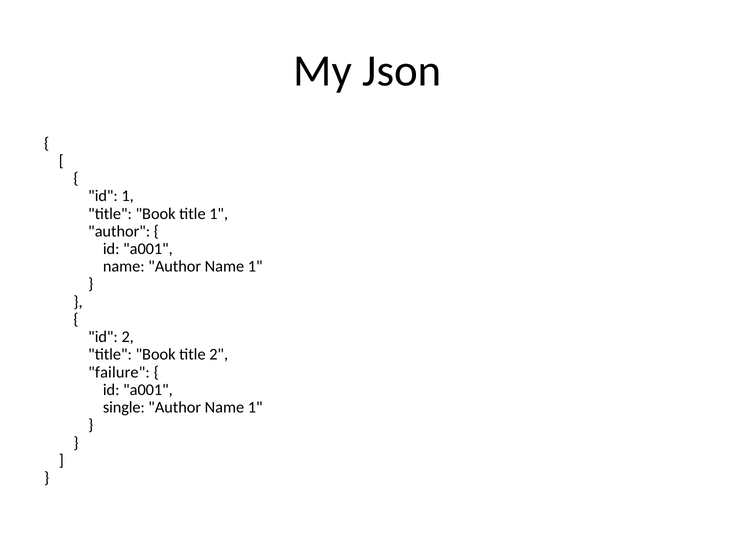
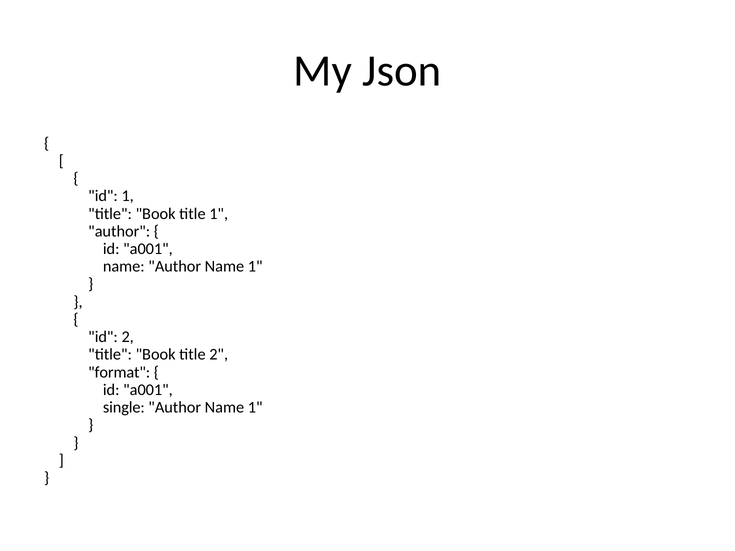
failure: failure -> format (119, 372)
